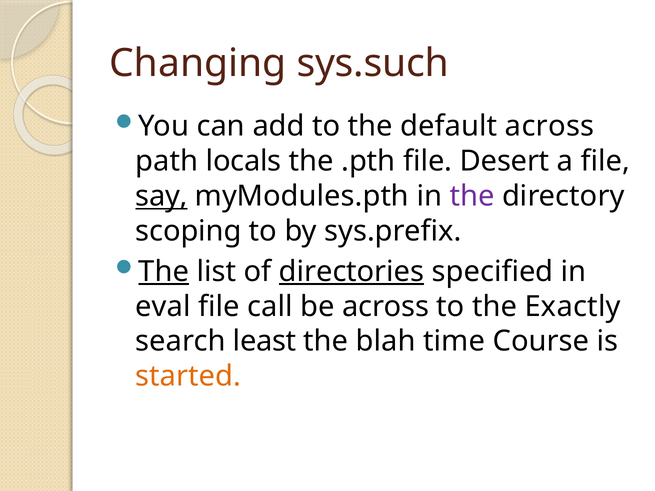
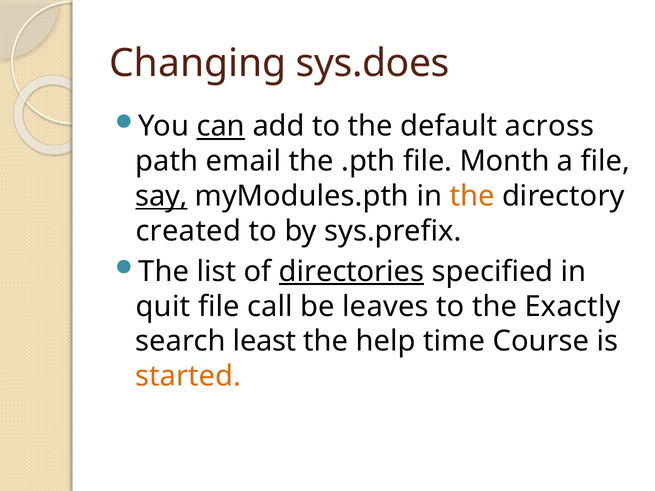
sys.such: sys.such -> sys.does (373, 63)
can underline: none -> present (221, 126)
locals: locals -> email (243, 161)
Desert: Desert -> Month (505, 161)
the colour: purple -> orange (472, 196)
scoping: scoping -> created (188, 231)
The underline: present -> none (164, 272)
eval: eval -> quit (163, 307)
be across: across -> leaves (385, 307)
blah: blah -> help (386, 342)
